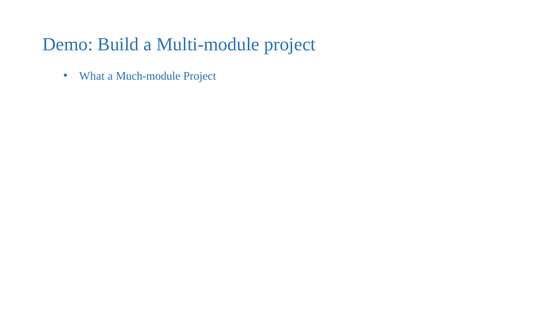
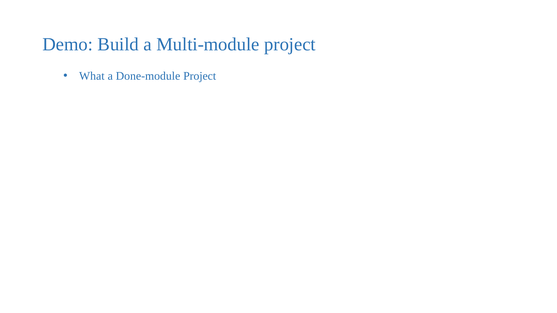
Much-module: Much-module -> Done-module (148, 76)
